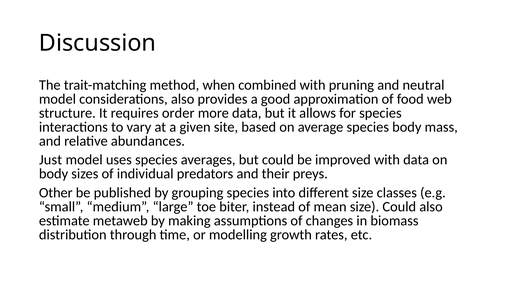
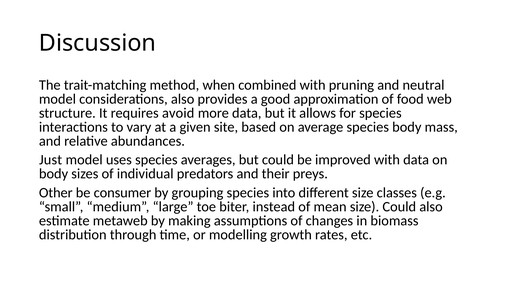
order: order -> avoid (178, 113)
published: published -> consumer (122, 192)
